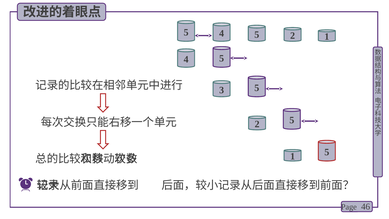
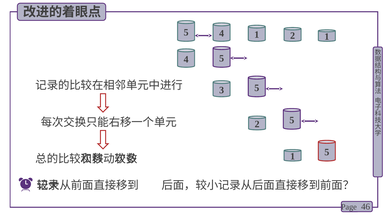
5: 5 -> 1 (257, 35)
